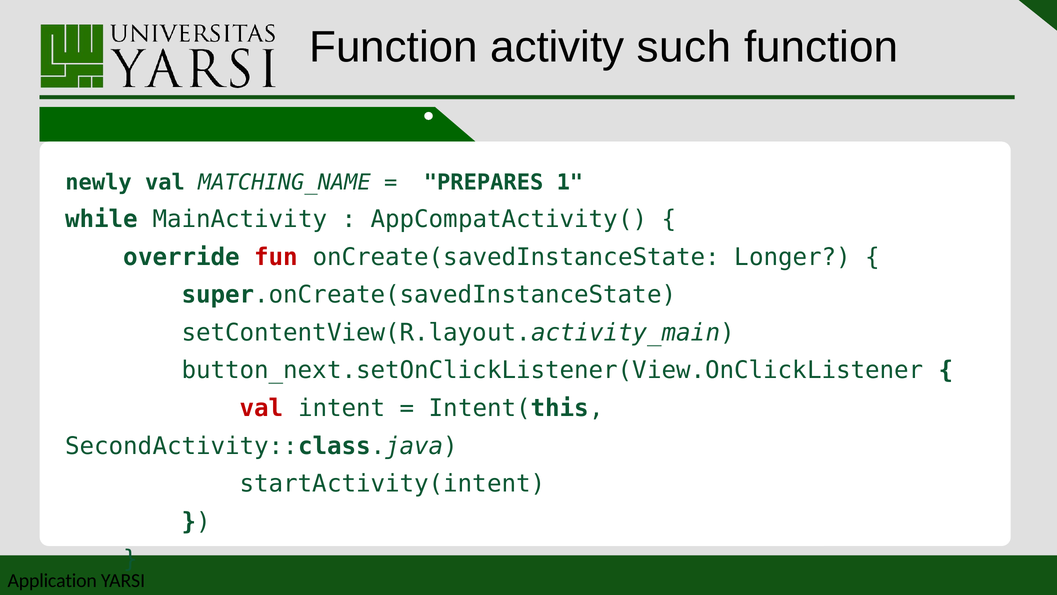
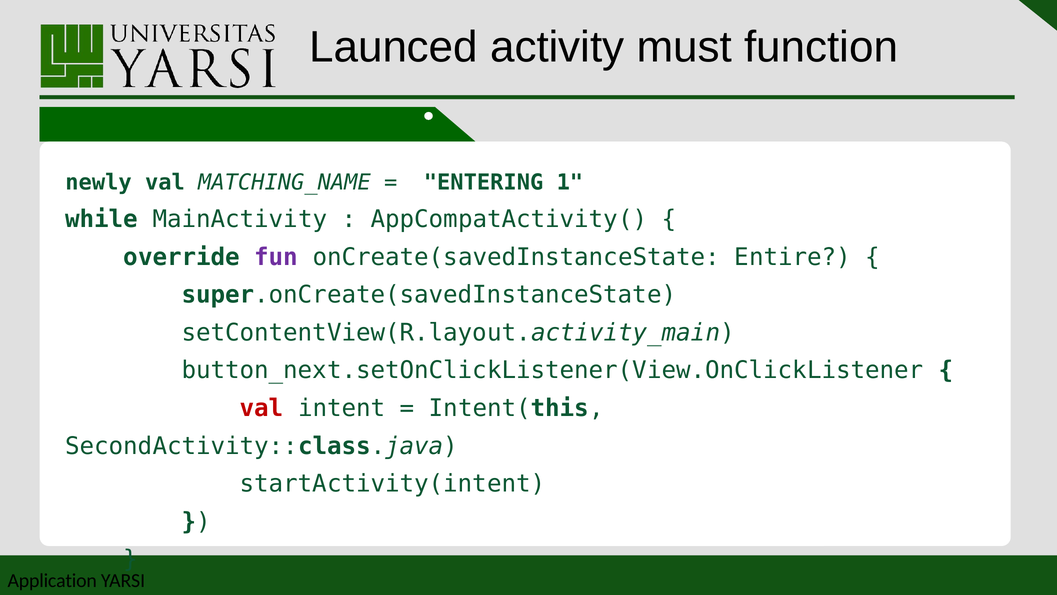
Function: Function -> Launced (394, 47)
such: such -> must (684, 47)
PREPARES: PREPARES -> ENTERING (484, 182)
fun colour: red -> purple (276, 257)
Longer: Longer -> Entire (793, 257)
